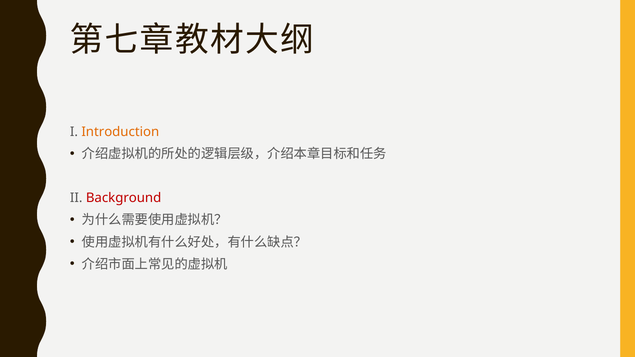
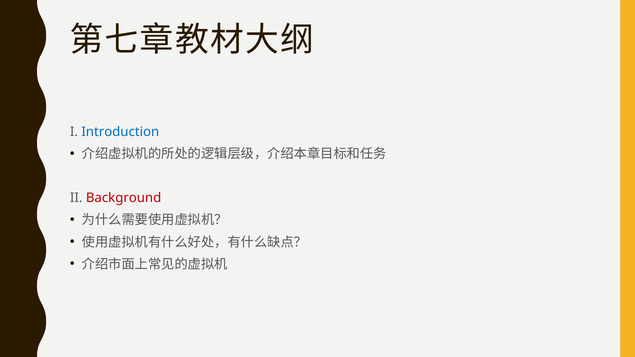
Introduction colour: orange -> blue (120, 132)
